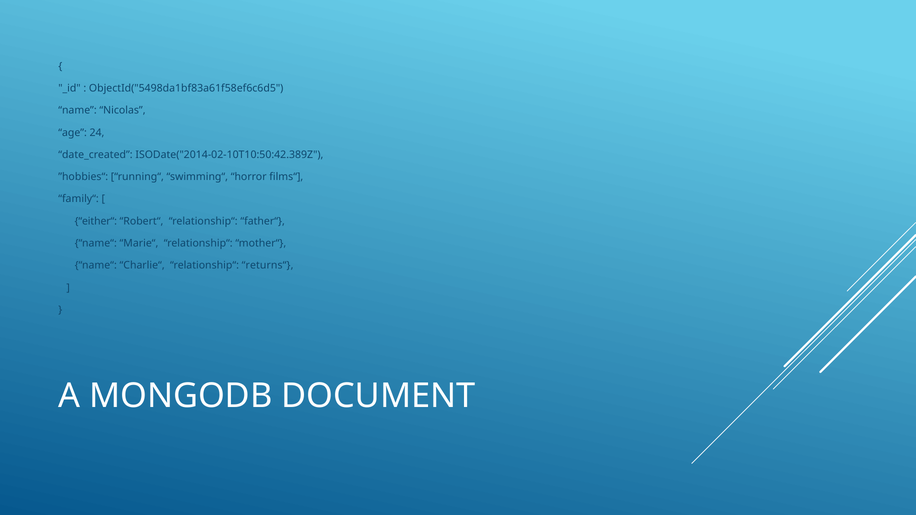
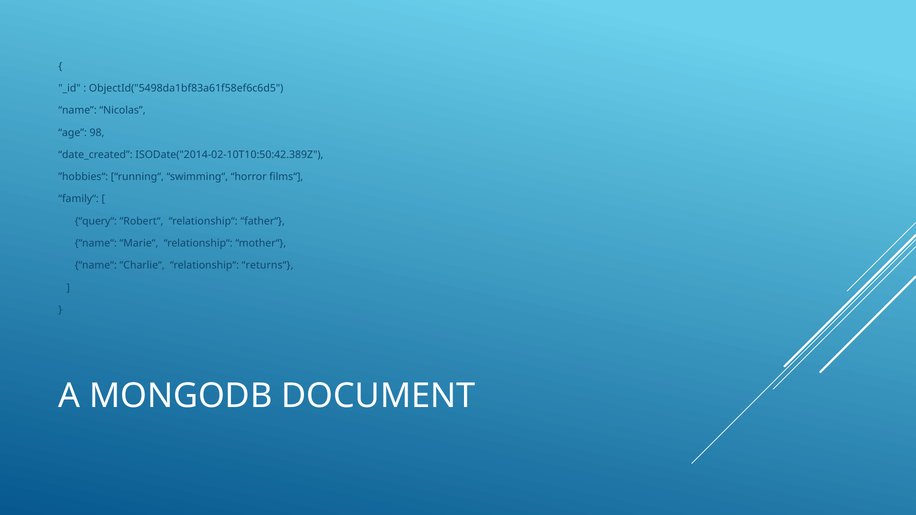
24: 24 -> 98 (97, 133)
either“: either“ -> query“ (96, 221)
